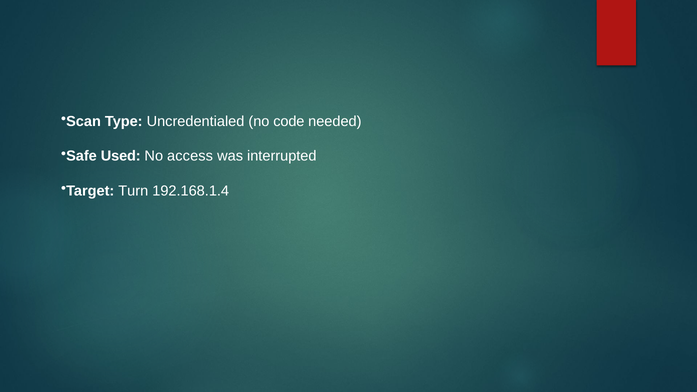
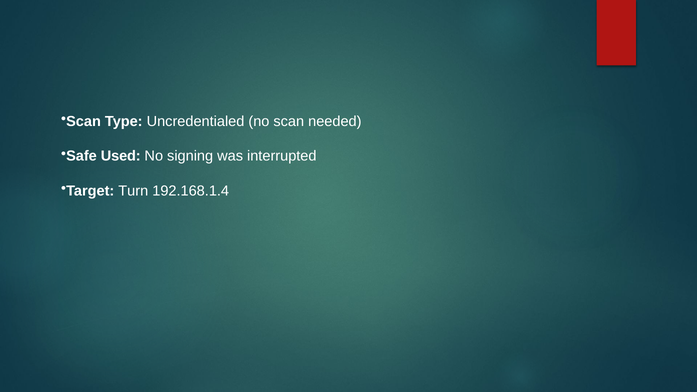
no code: code -> scan (289, 121)
access: access -> signing (190, 156)
